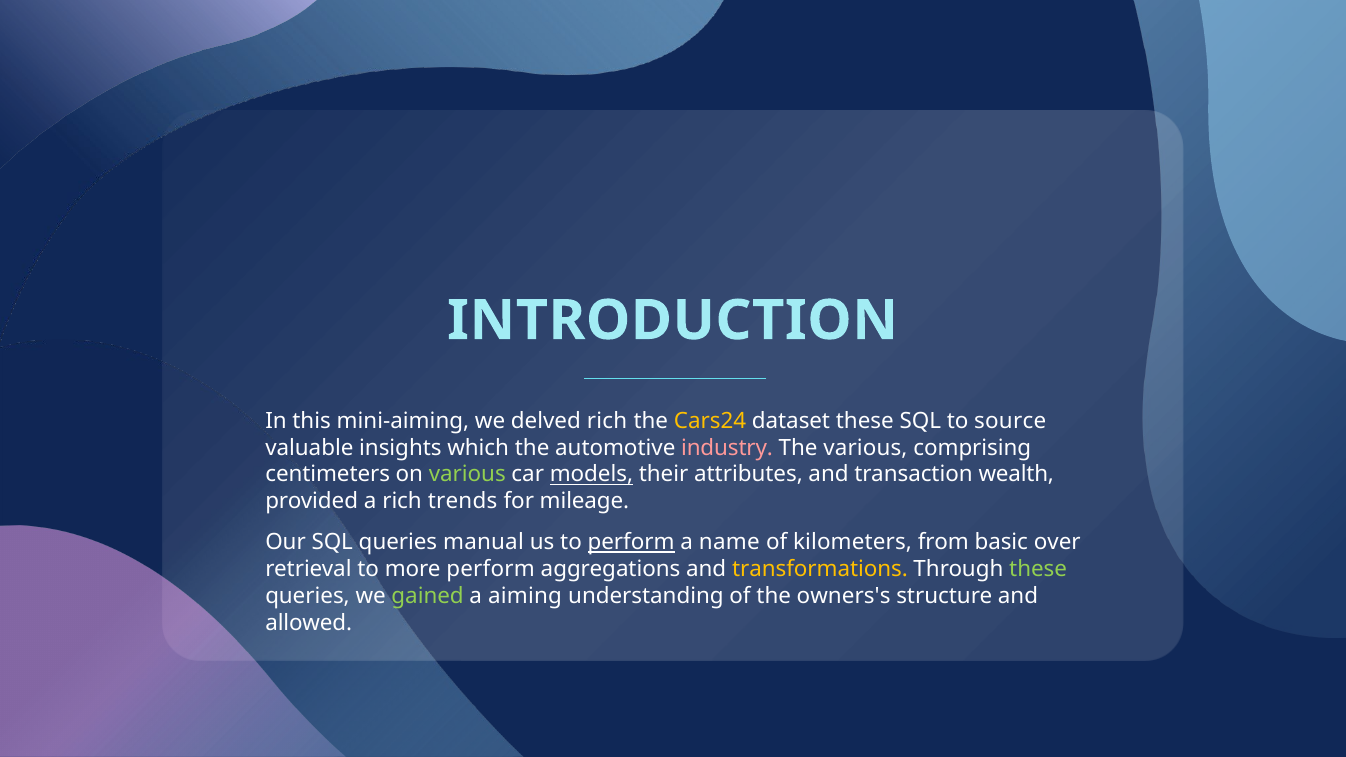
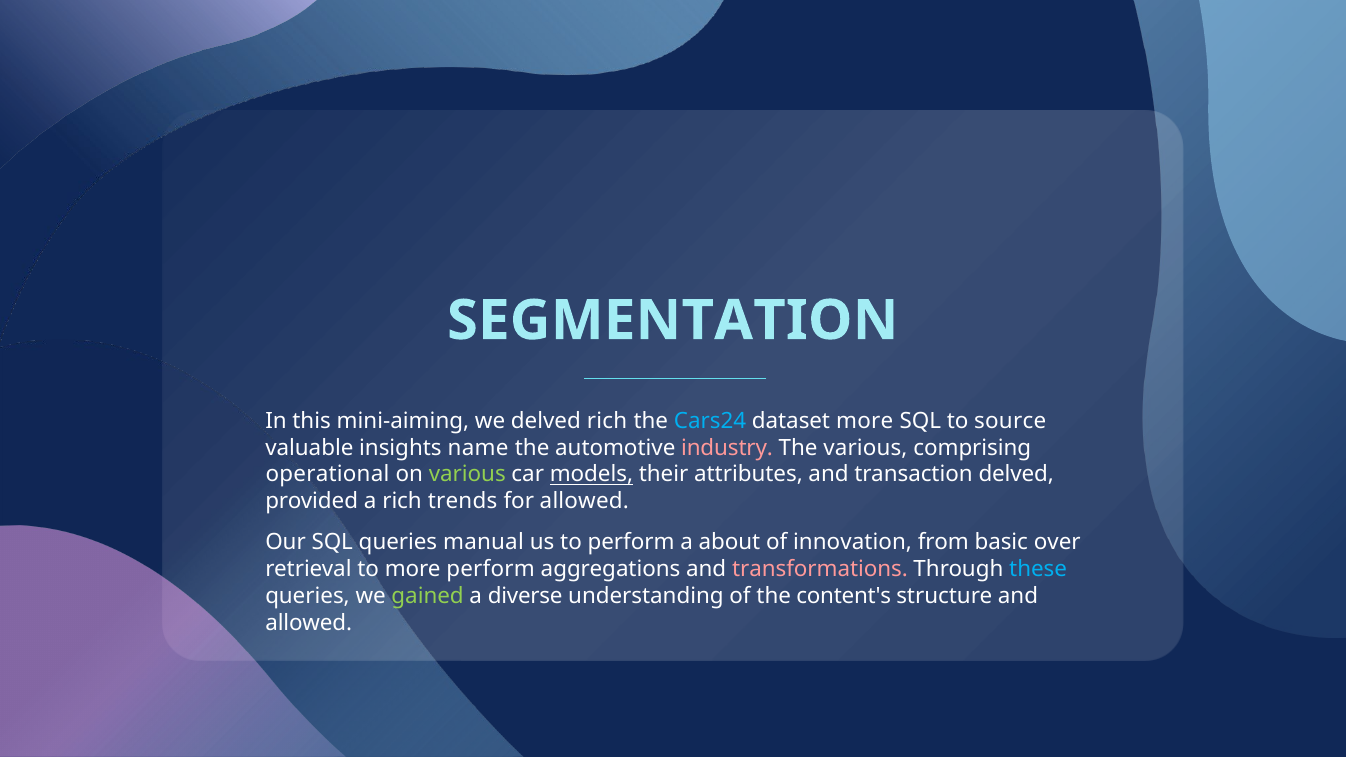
INTRODUCTION: INTRODUCTION -> SEGMENTATION (673, 321)
Cars24 colour: yellow -> light blue (710, 421)
dataset these: these -> more (865, 421)
which: which -> name (478, 448)
centimeters: centimeters -> operational (328, 475)
transaction wealth: wealth -> delved (1016, 475)
for mileage: mileage -> allowed (584, 502)
perform underline: present -> none (631, 542)
name: name -> about (729, 542)
kilometers: kilometers -> innovation (853, 542)
transformations colour: yellow -> pink (820, 569)
these colour: light green -> light blue (1038, 569)
aiming: aiming -> diverse (525, 596)
owners's: owners's -> content's (844, 596)
